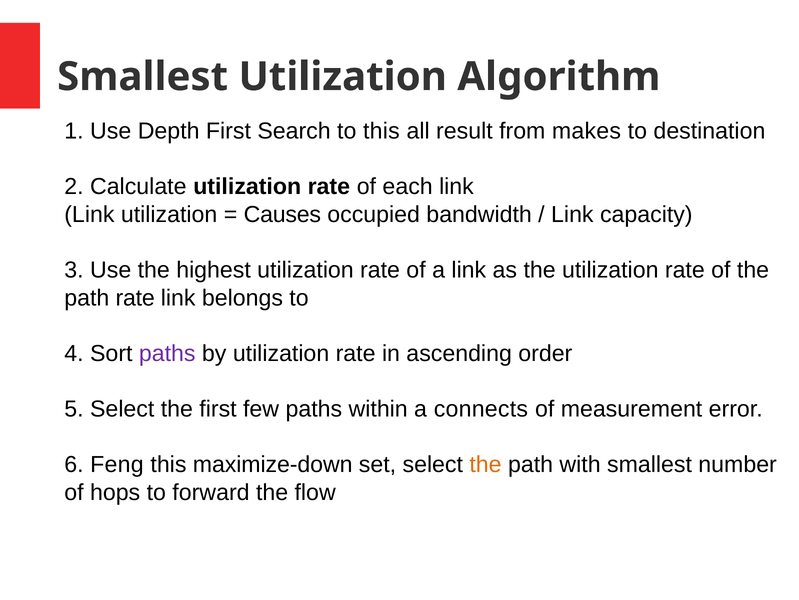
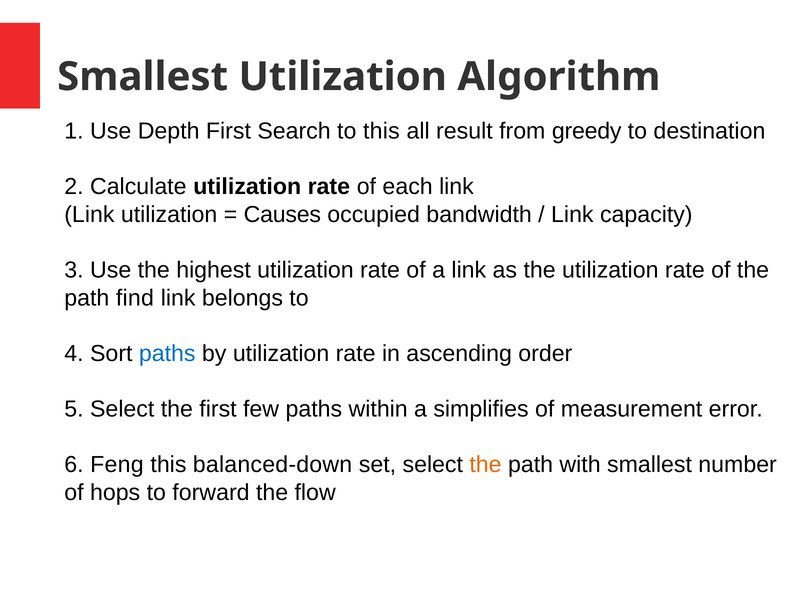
makes: makes -> greedy (587, 131)
path rate: rate -> find (135, 298)
paths colour: purple -> blue (167, 353)
connects: connects -> simplifies (481, 409)
maximize-down: maximize-down -> balanced-down (273, 464)
